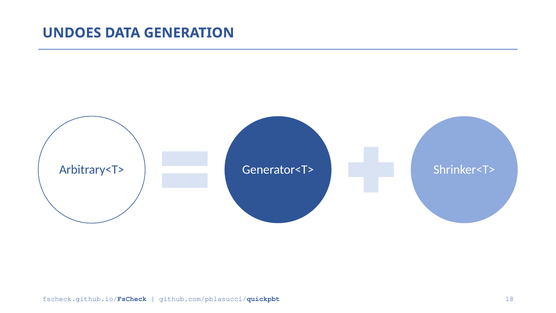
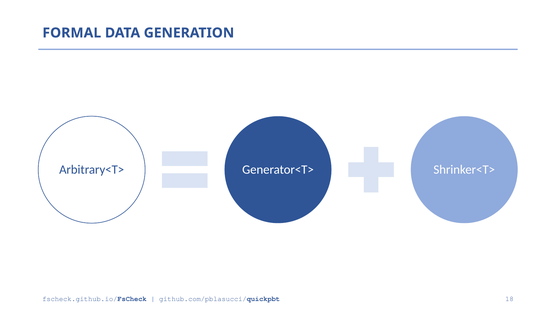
UNDOES: UNDOES -> FORMAL (72, 33)
